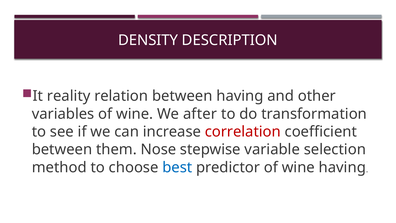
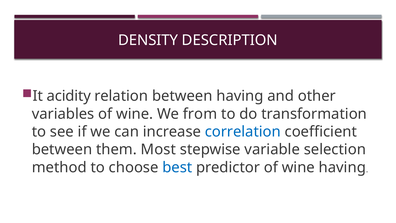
reality: reality -> acidity (69, 96)
after: after -> from (200, 114)
correlation colour: red -> blue (243, 132)
Nose: Nose -> Most (158, 149)
